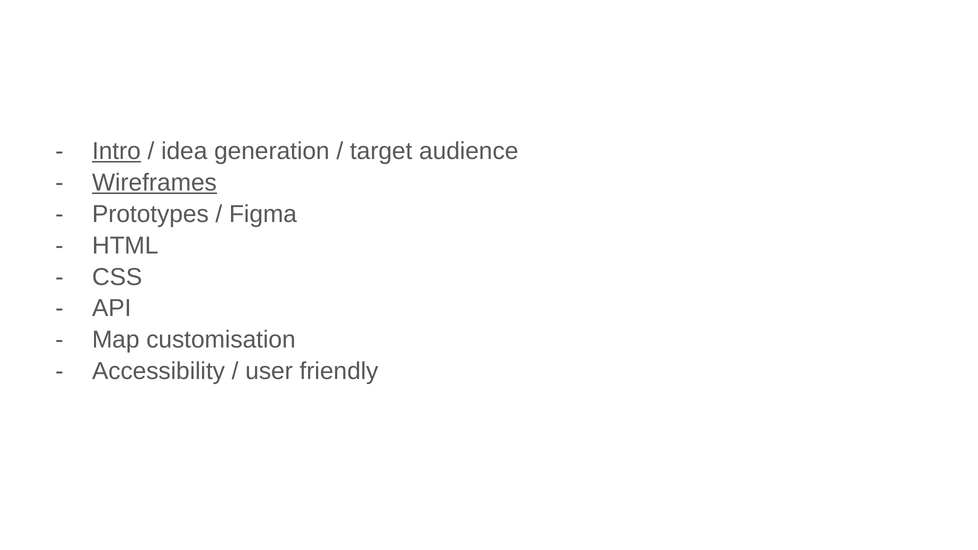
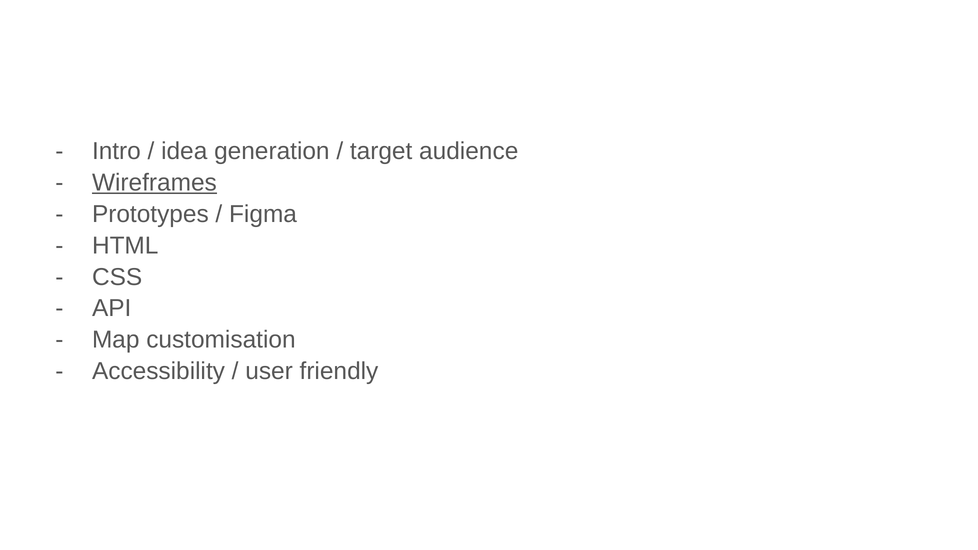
Intro underline: present -> none (116, 151)
